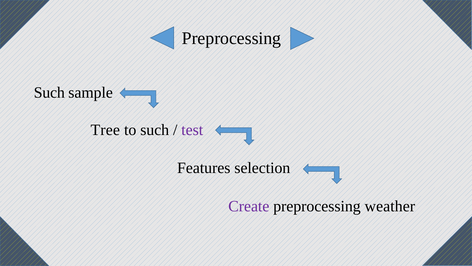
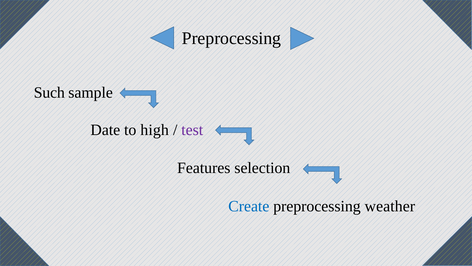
Tree: Tree -> Date (105, 130)
to such: such -> high (155, 130)
Create colour: purple -> blue (249, 206)
